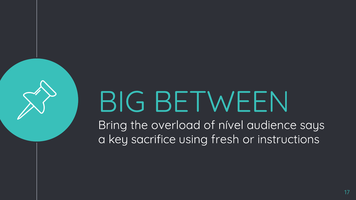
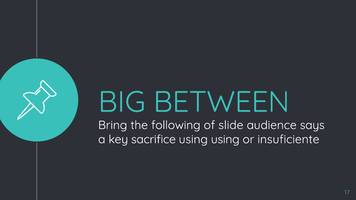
overload: overload -> following (176, 125)
nível: nível -> slide (231, 125)
using fresh: fresh -> using (225, 140)
instructions: instructions -> insuficiente (288, 140)
